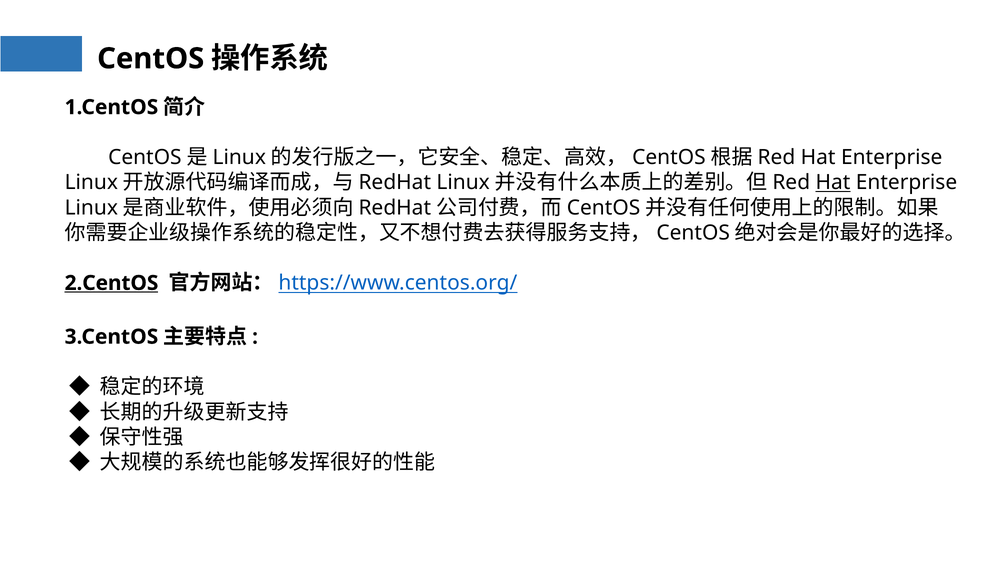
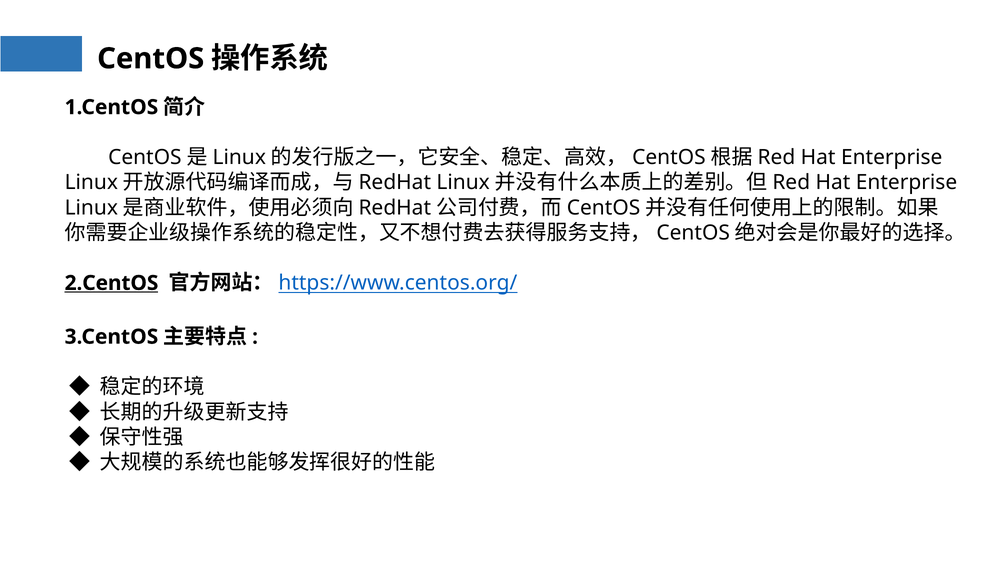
Hat underline: present -> none (833, 182)
